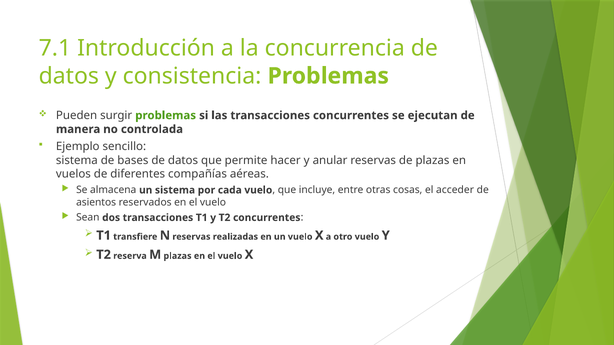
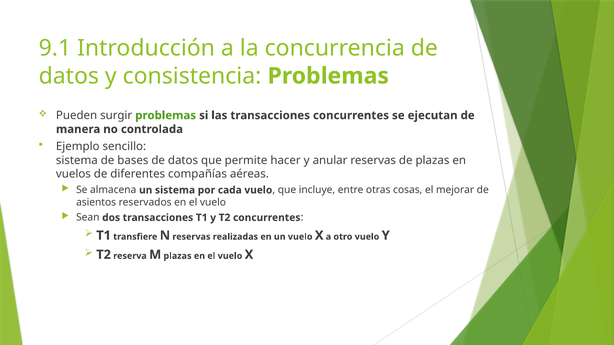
7.1: 7.1 -> 9.1 (55, 48)
acceder: acceder -> mejorar (455, 190)
